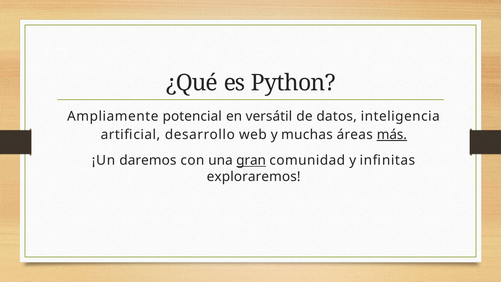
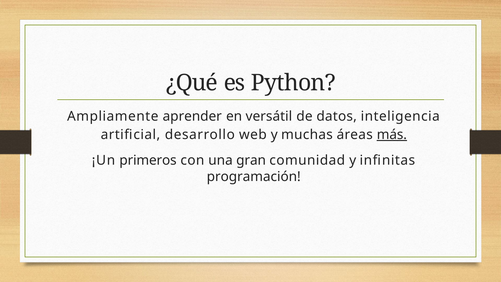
potencial: potencial -> aprender (192, 116)
daremos: daremos -> primeros (148, 160)
gran underline: present -> none (251, 160)
exploraremos: exploraremos -> programación (254, 177)
